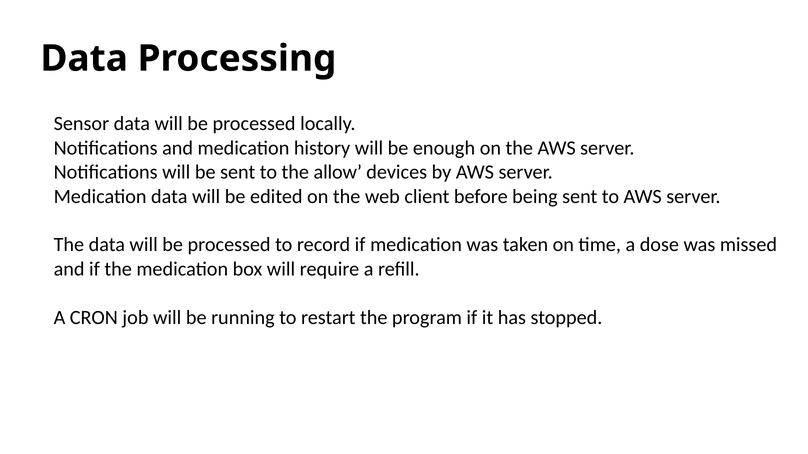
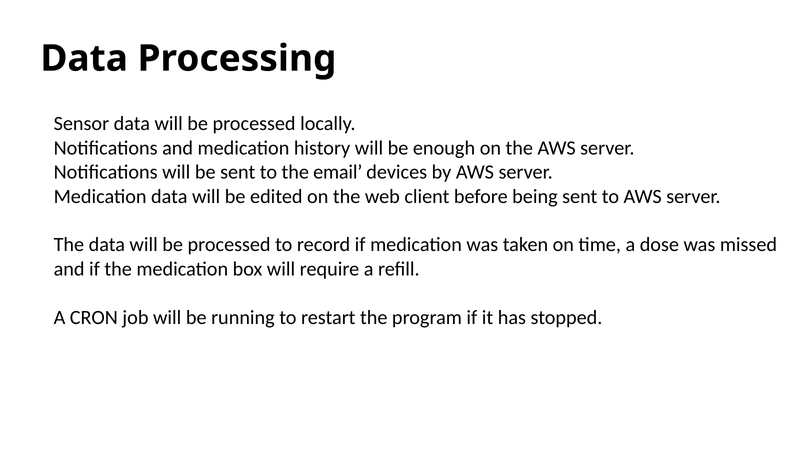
allow: allow -> email (338, 172)
